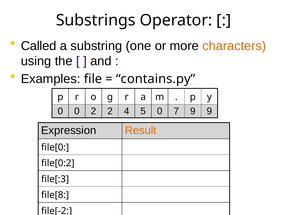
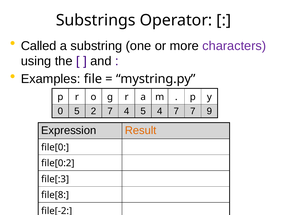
characters colour: orange -> purple (234, 46)
contains.py: contains.py -> mystring.py (156, 79)
0 0: 0 -> 5 (77, 111)
2 2: 2 -> 7 (110, 111)
5 0: 0 -> 4 (160, 111)
7 9: 9 -> 7 (193, 111)
